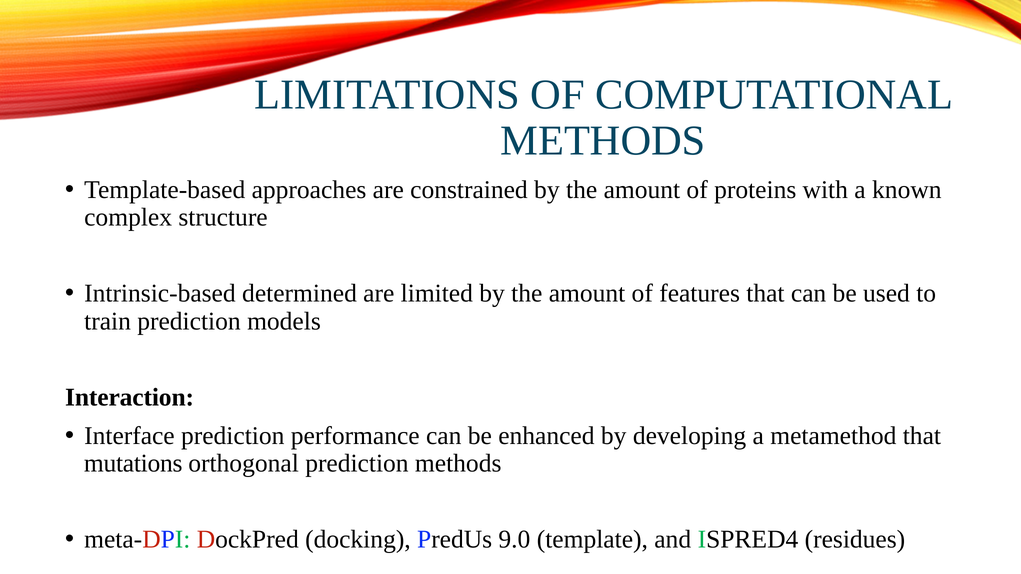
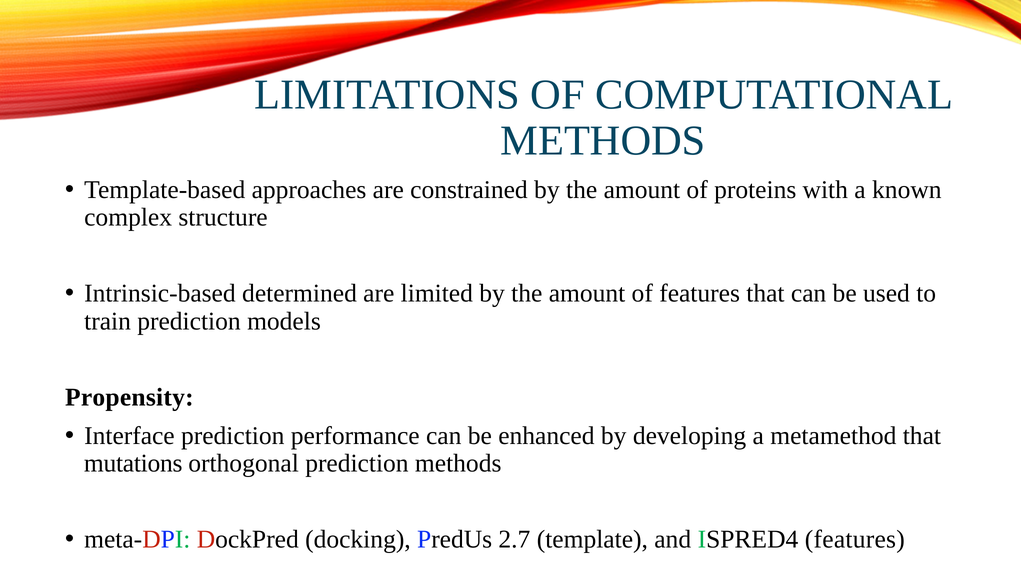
Interaction: Interaction -> Propensity (129, 398)
9.0: 9.0 -> 2.7 (514, 540)
ISPRED4 residues: residues -> features (855, 540)
